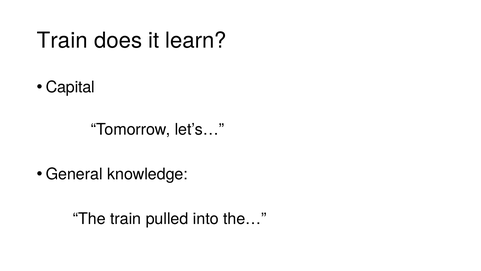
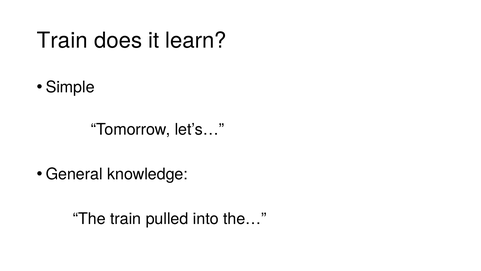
Capital: Capital -> Simple (70, 87)
